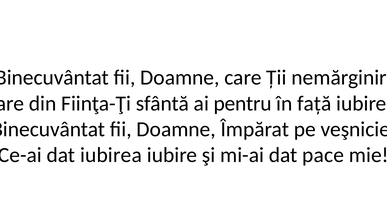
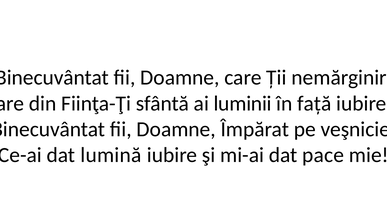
pentru: pentru -> luminii (243, 103)
dat iubirea: iubirea -> lumină (111, 155)
